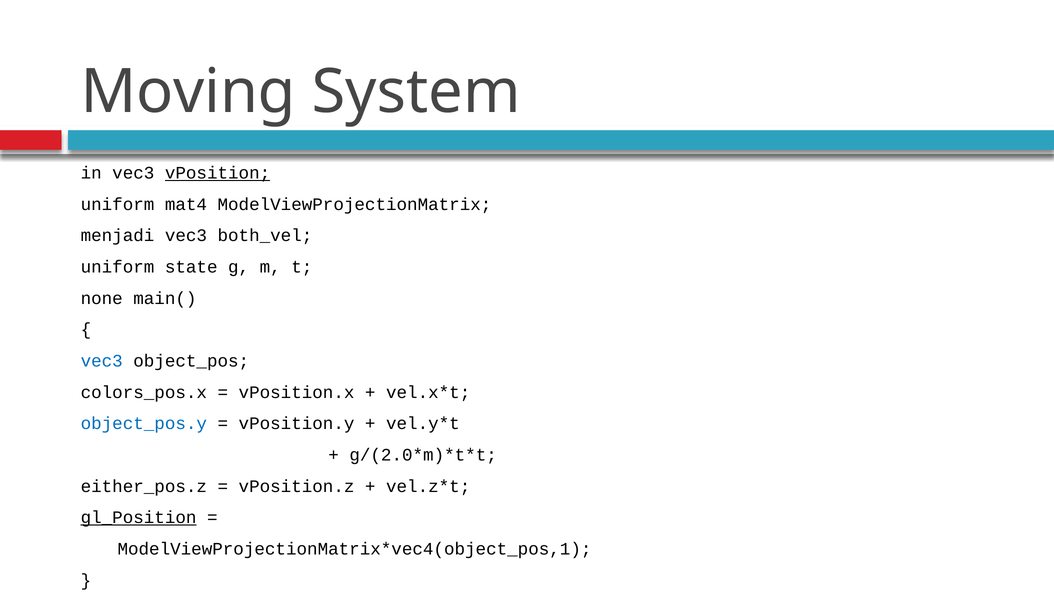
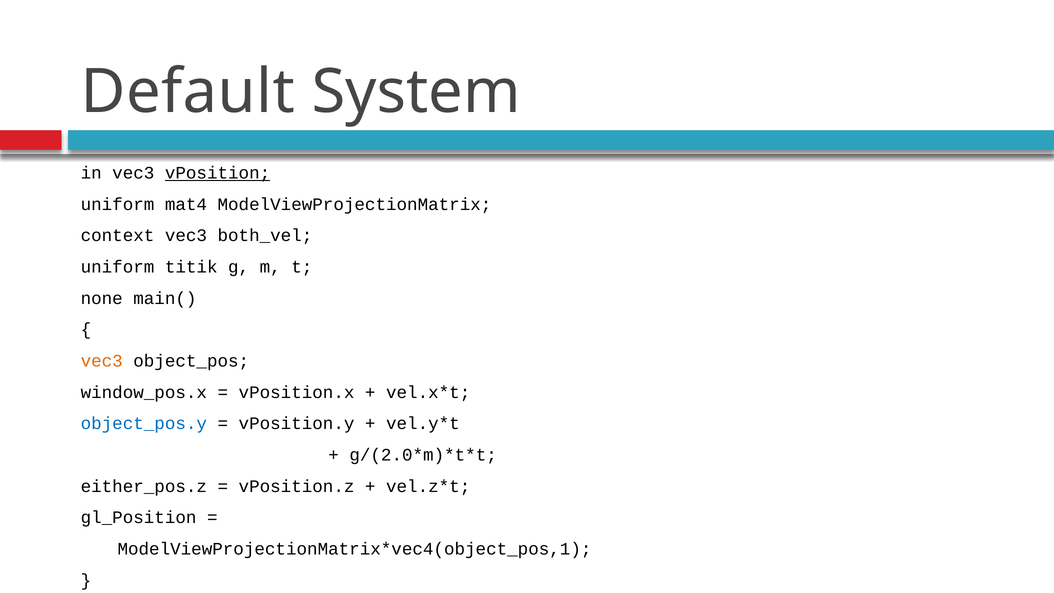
Moving: Moving -> Default (188, 92)
menjadi: menjadi -> context (117, 236)
state: state -> titik (191, 267)
vec3 colour: blue -> orange (102, 361)
colors_pos.x: colors_pos.x -> window_pos.x (144, 392)
gl_Position underline: present -> none (139, 517)
